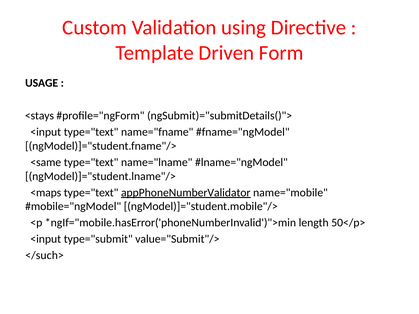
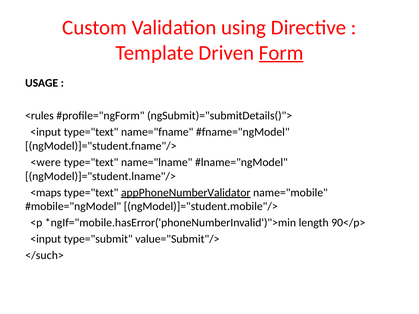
Form underline: none -> present (281, 53)
<stays: <stays -> <rules (39, 116)
<same: <same -> <were (46, 162)
50</p>: 50</p> -> 90</p> (348, 223)
